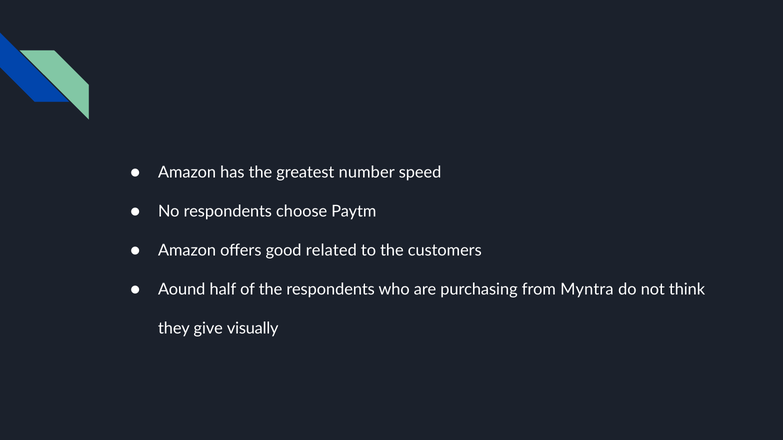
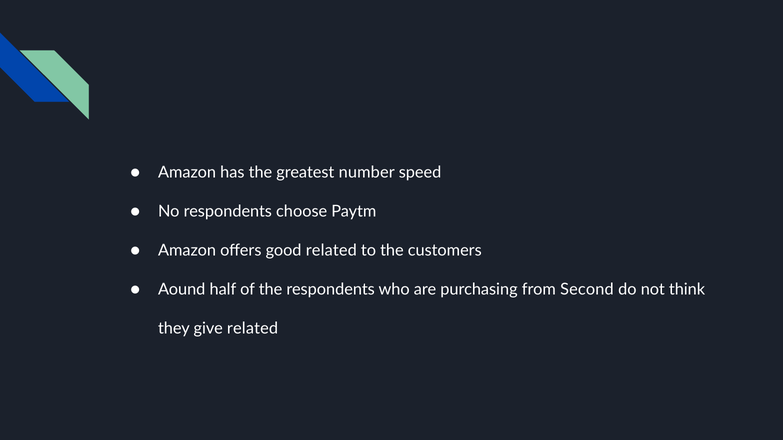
Myntra: Myntra -> Second (587, 290)
give visually: visually -> related (253, 329)
